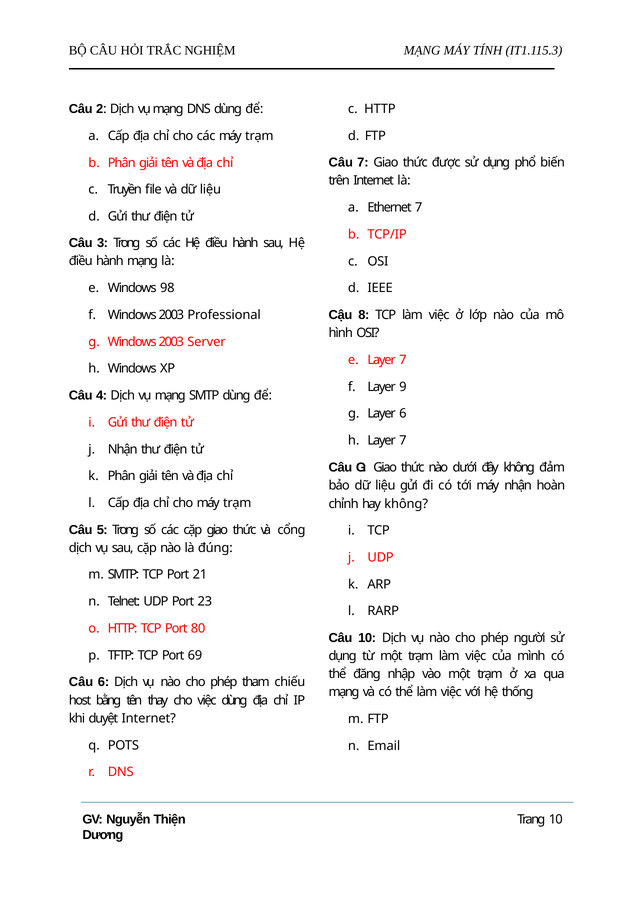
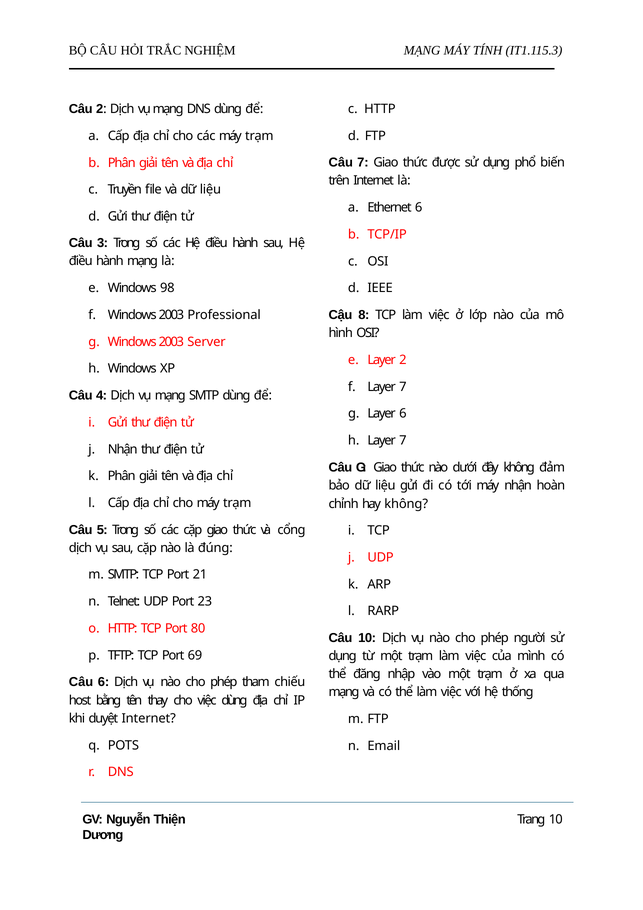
Ethernet 7: 7 -> 6 (419, 208)
7: 7 -> 2 (403, 360)
9: 9 -> 7 (403, 387)
